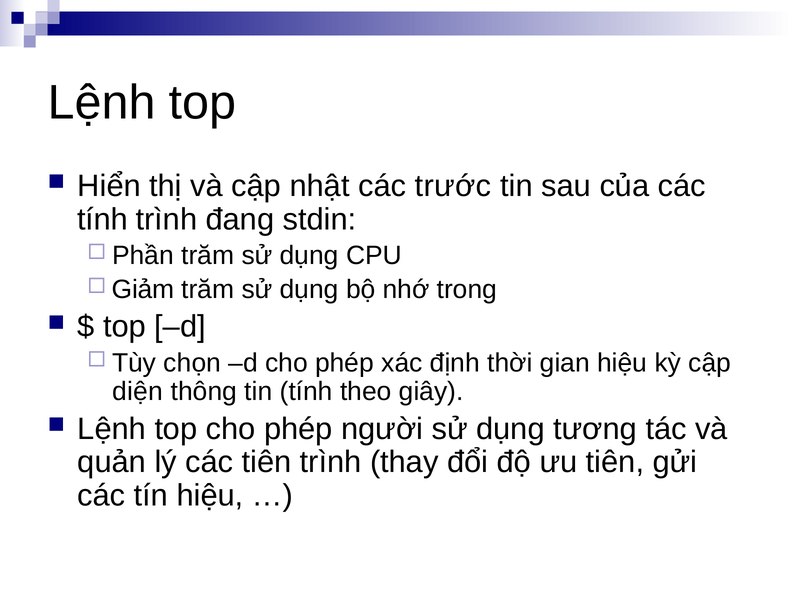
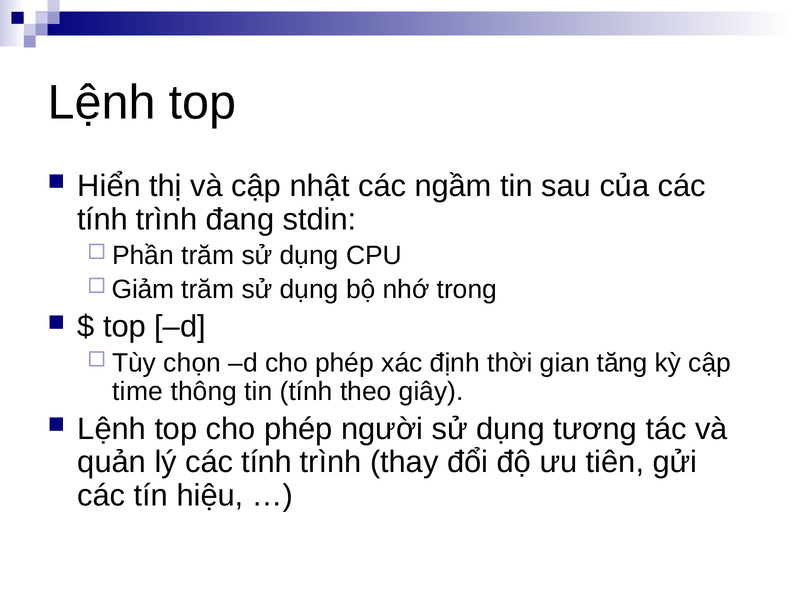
trước: trước -> ngầm (453, 186)
gian hiệu: hiệu -> tăng (622, 363)
diện: diện -> time (138, 391)
lý các tiên: tiên -> tính (267, 462)
